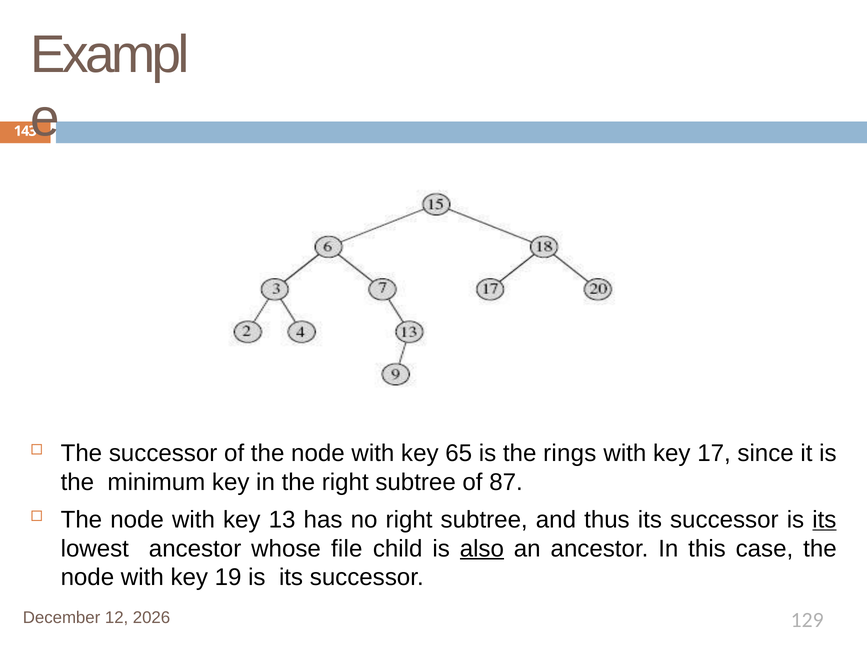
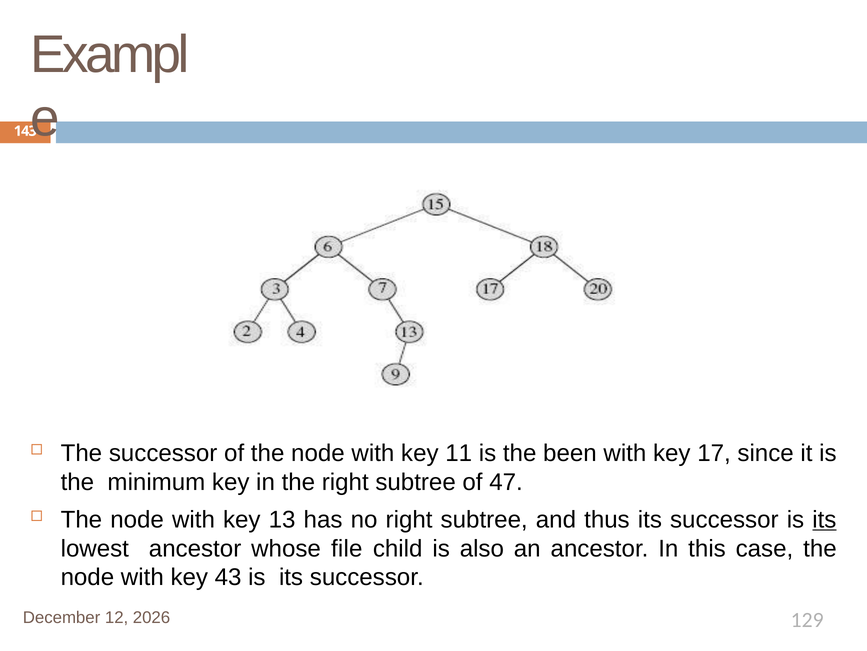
65: 65 -> 11 (459, 453)
rings: rings -> been (570, 453)
87: 87 -> 47 (506, 481)
also underline: present -> none (482, 548)
19: 19 -> 43 (228, 577)
